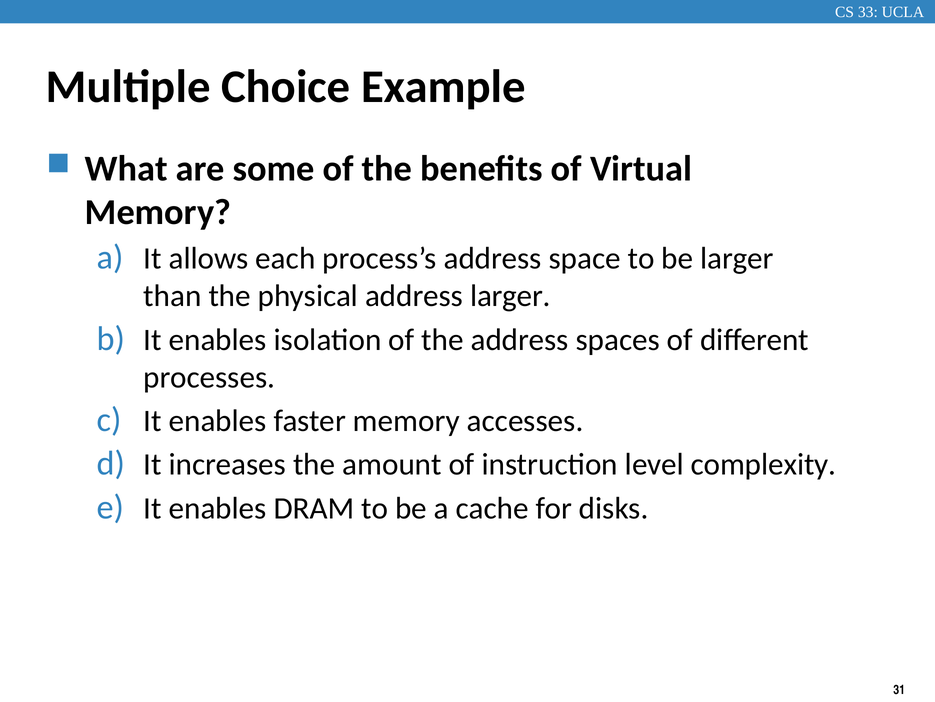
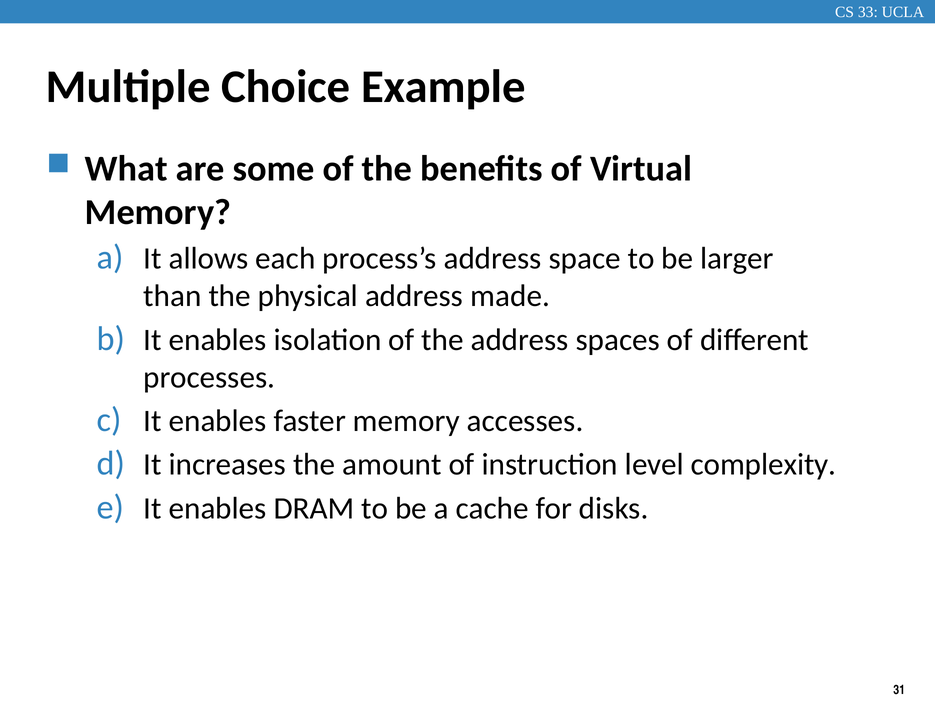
address larger: larger -> made (510, 296)
